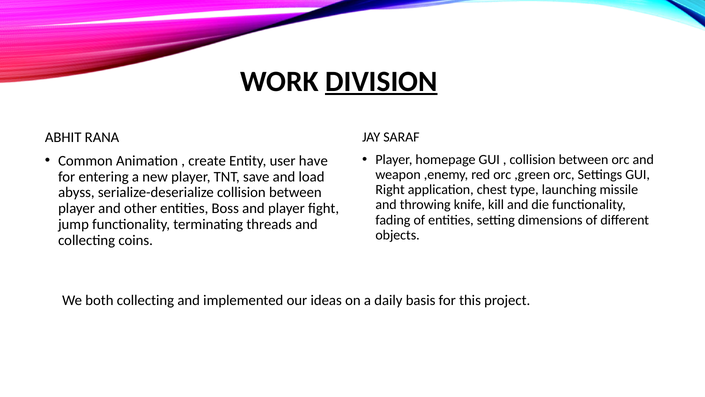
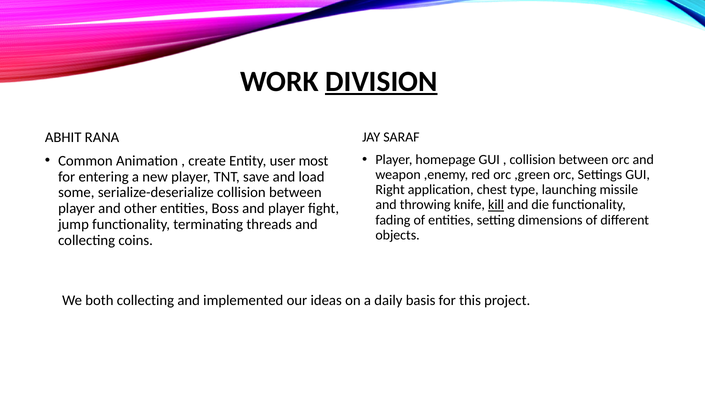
have: have -> most (313, 161)
abyss: abyss -> some (76, 192)
kill underline: none -> present (496, 205)
